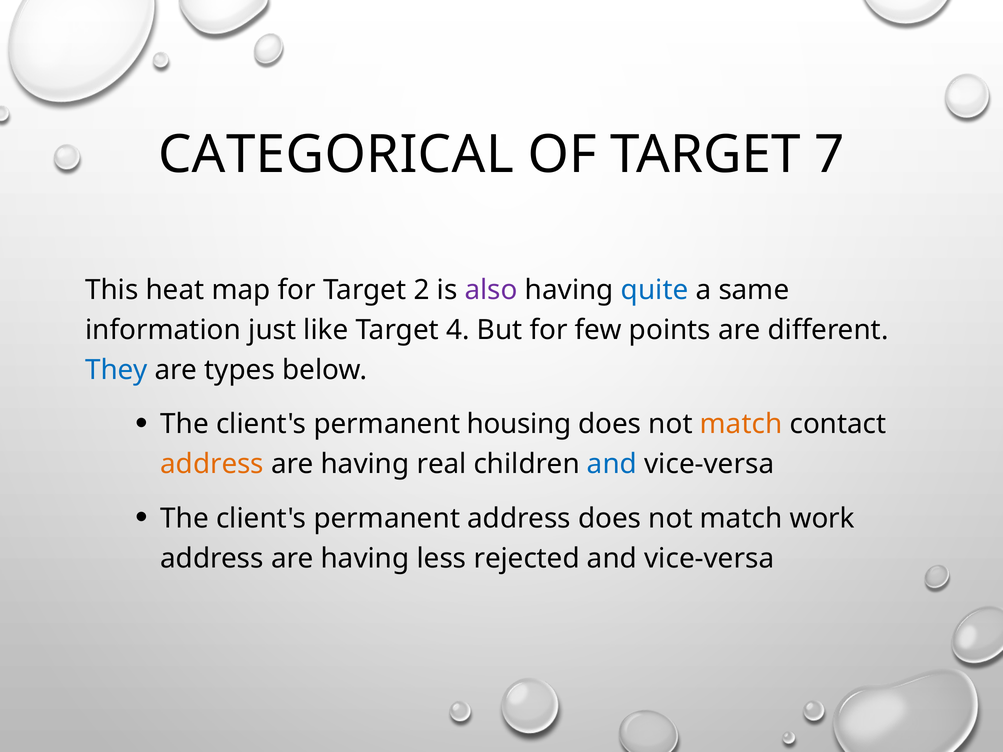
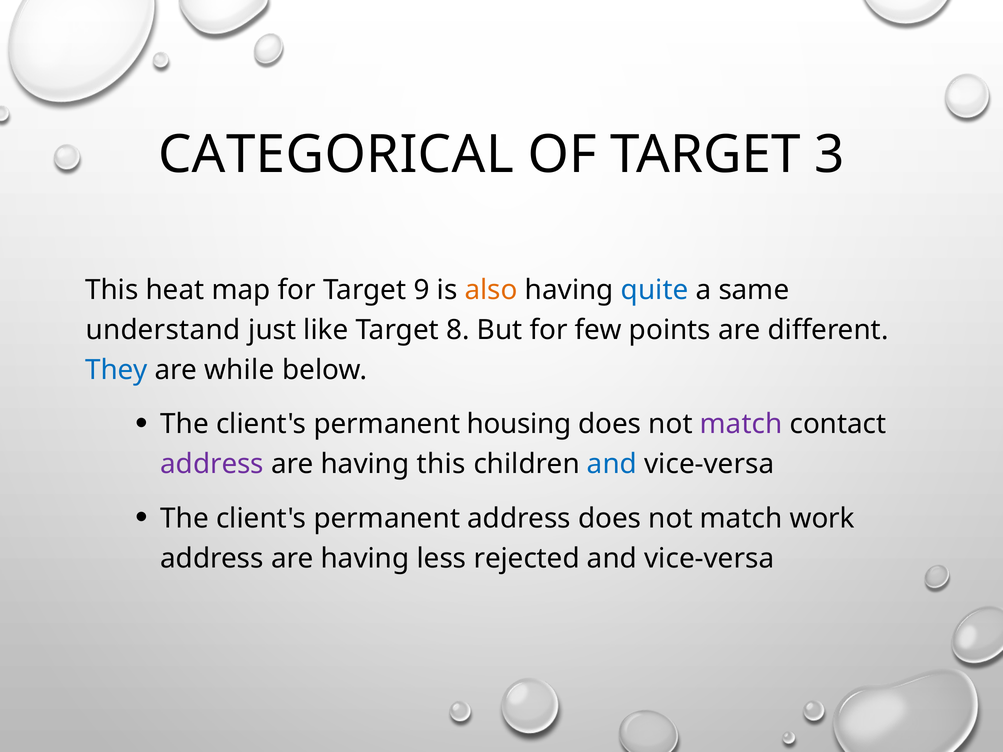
7: 7 -> 3 (830, 155)
2: 2 -> 9 (422, 290)
also colour: purple -> orange (491, 290)
information: information -> understand (163, 330)
4: 4 -> 8 (458, 330)
types: types -> while (239, 370)
match colour: orange -> purple (741, 424)
address colour: orange -> purple (212, 464)
having real: real -> this (441, 464)
